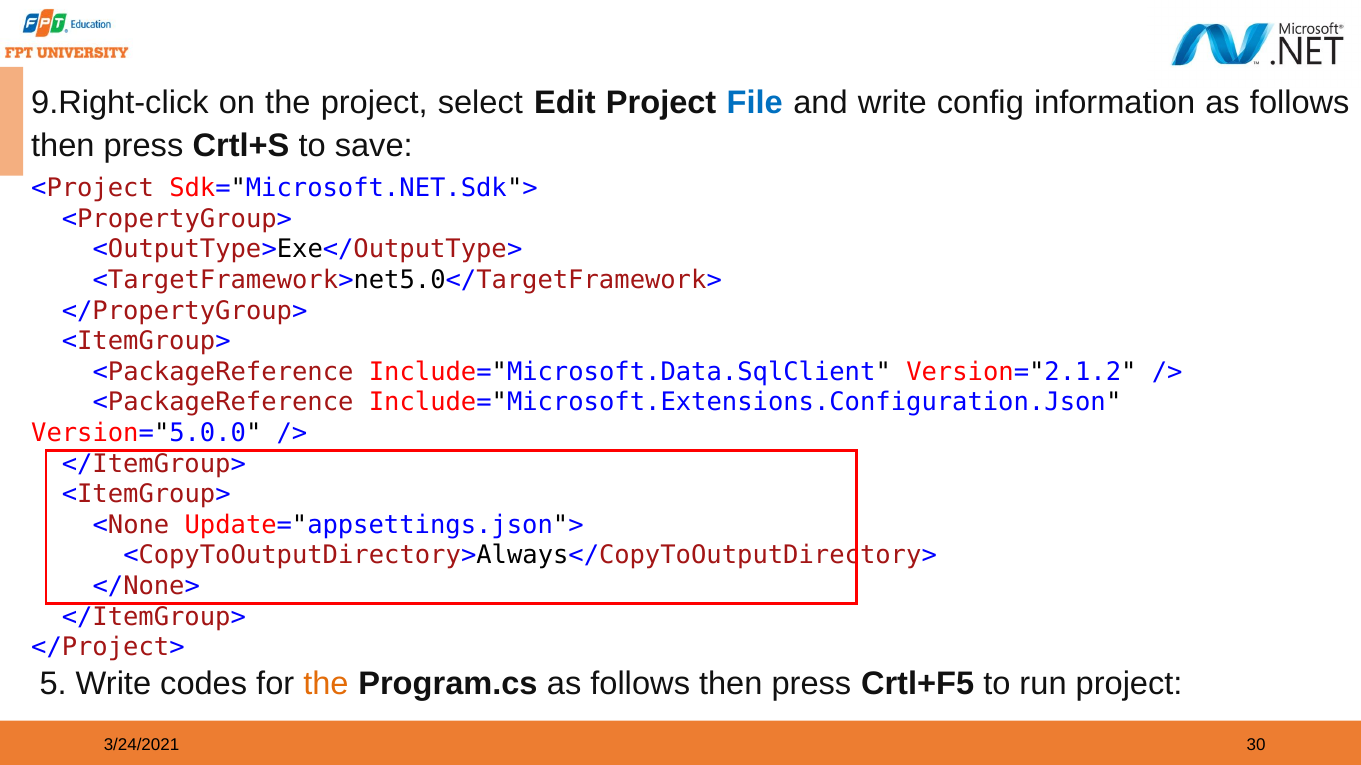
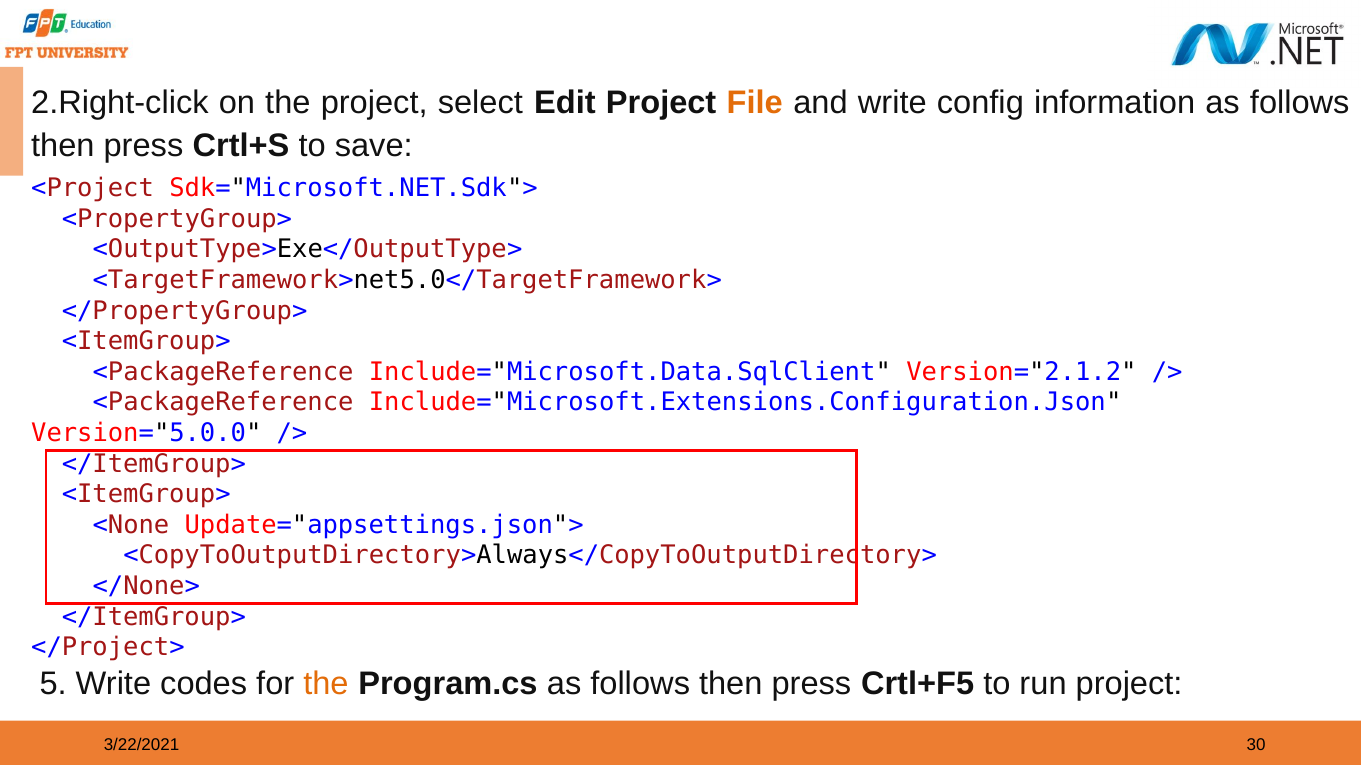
9.Right-click: 9.Right-click -> 2.Right-click (120, 103)
File colour: blue -> orange (755, 103)
3/24/2021: 3/24/2021 -> 3/22/2021 (142, 745)
